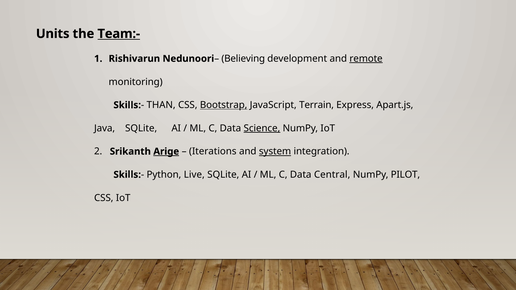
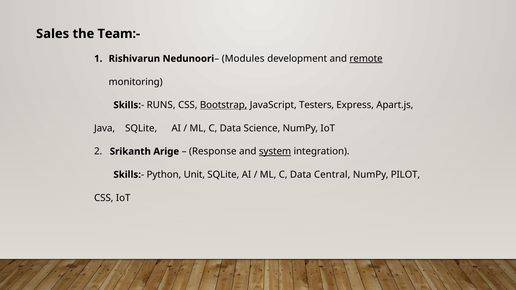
Units: Units -> Sales (53, 34)
Team:- underline: present -> none (119, 34)
Believing: Believing -> Modules (243, 59)
THAN: THAN -> RUNS (161, 105)
Terrain: Terrain -> Testers (317, 105)
Science underline: present -> none (262, 128)
Arige underline: present -> none (166, 152)
Iterations: Iterations -> Response (213, 152)
Live: Live -> Unit (194, 175)
